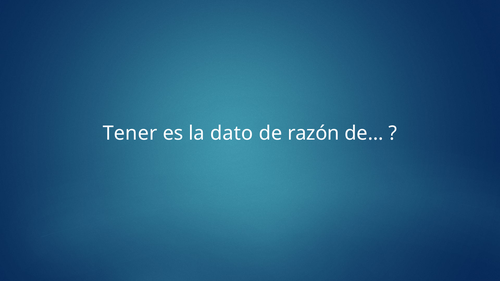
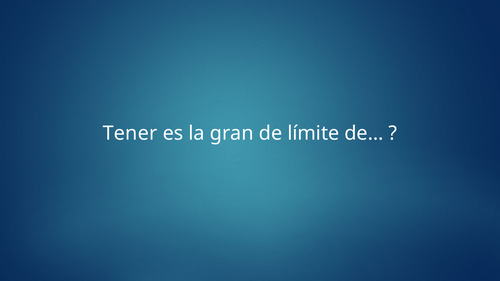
dato: dato -> gran (232, 133)
razón: razón -> límite (313, 133)
